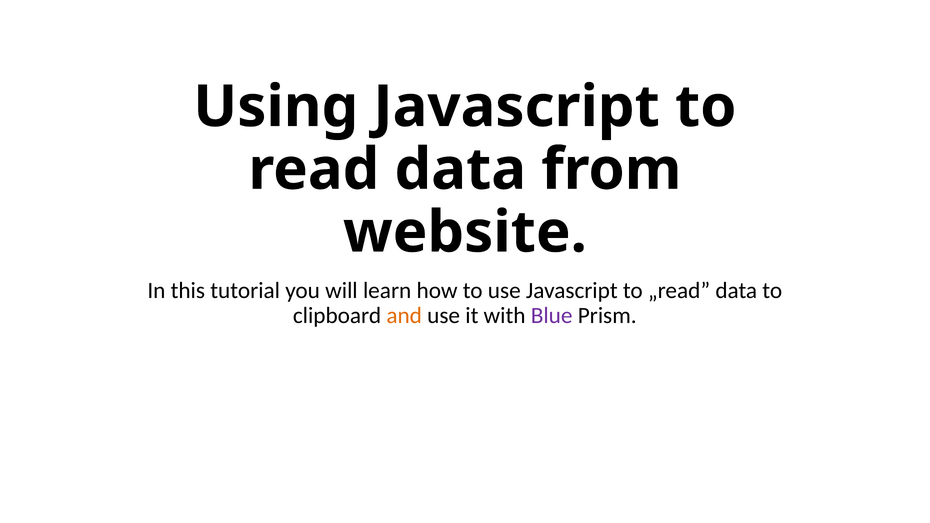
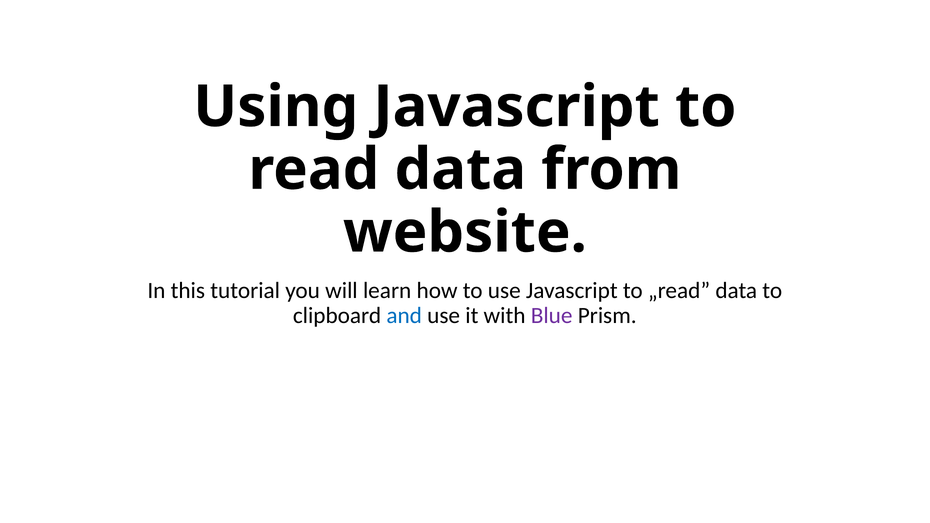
and colour: orange -> blue (404, 316)
